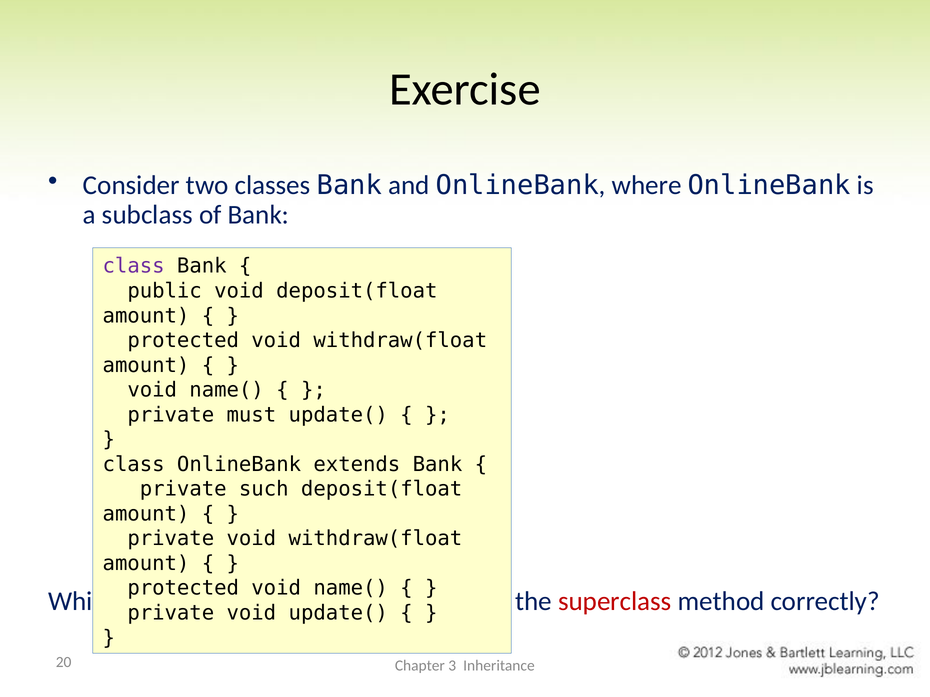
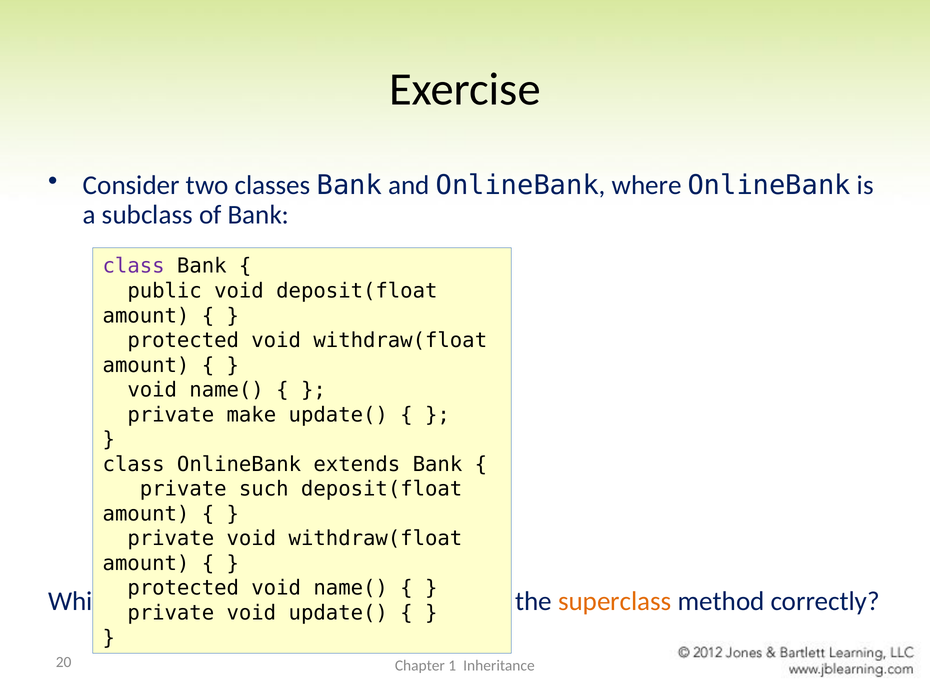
must: must -> make (251, 415)
superclass colour: red -> orange (615, 602)
3: 3 -> 1 (452, 666)
